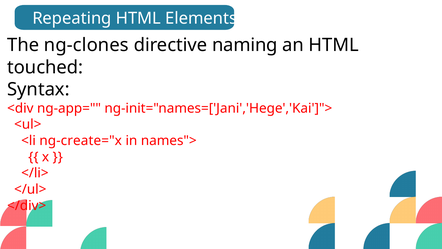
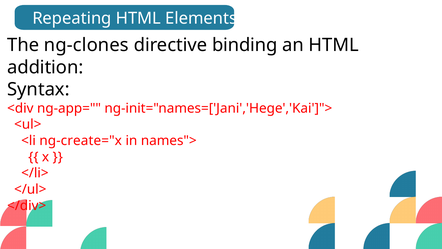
naming: naming -> binding (245, 45)
touched: touched -> addition (45, 67)
